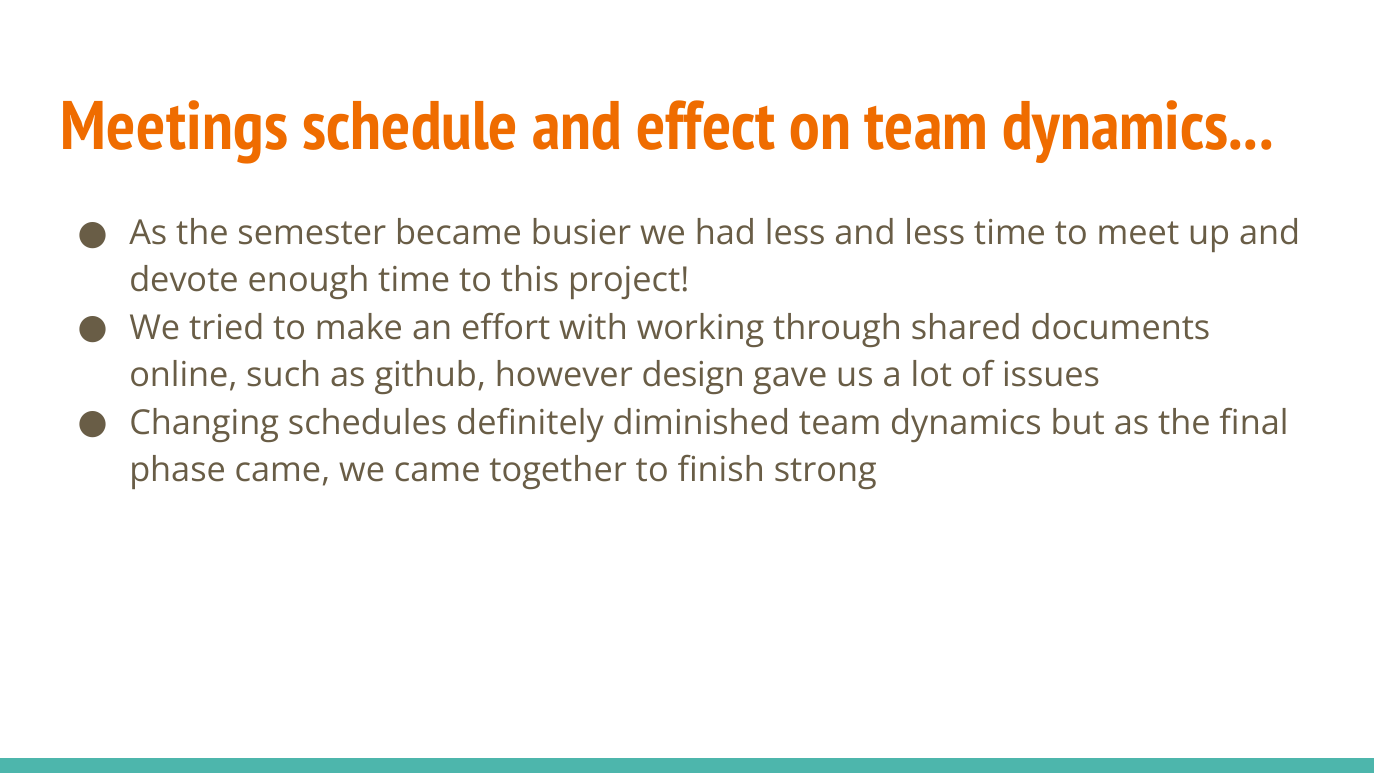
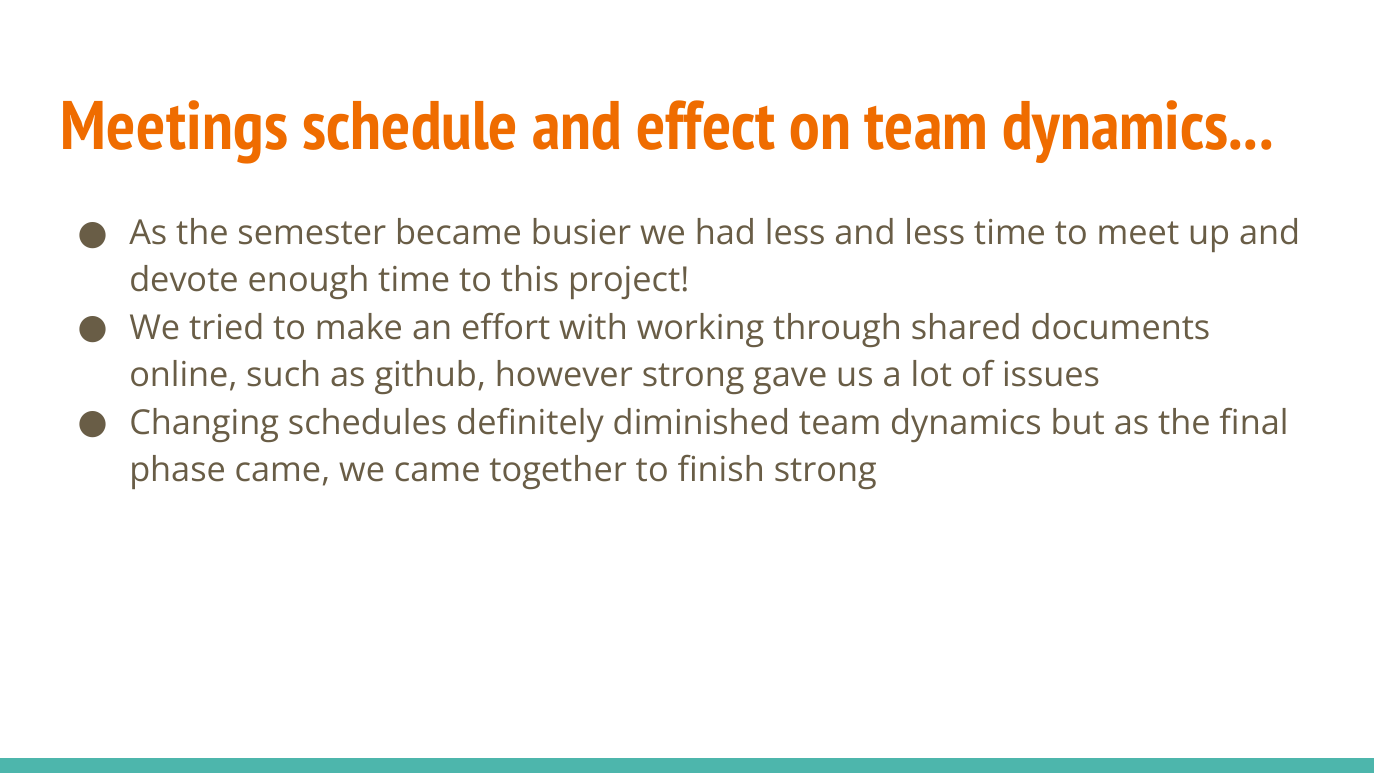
however design: design -> strong (693, 375)
